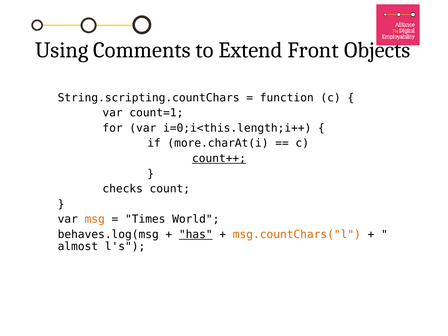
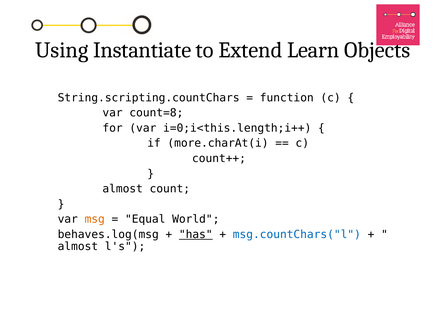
Comments: Comments -> Instantiate (142, 50)
Front: Front -> Learn (313, 50)
count=1: count=1 -> count=8 (156, 113)
count++ underline: present -> none (219, 158)
checks: checks -> almost (123, 189)
Times: Times -> Equal (145, 219)
msg.countChars("l colour: orange -> blue (297, 235)
